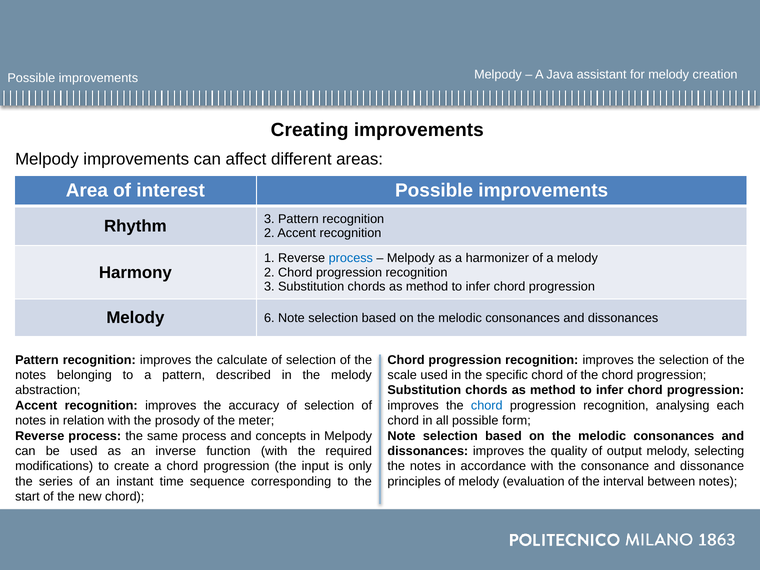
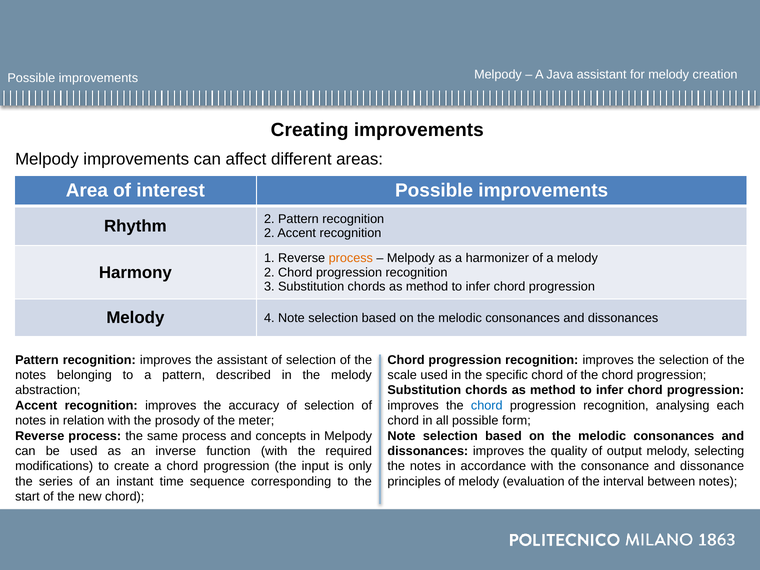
Rhythm 3: 3 -> 2 (269, 219)
process colour: blue -> orange (351, 258)
6: 6 -> 4 (269, 318)
the calculate: calculate -> assistant (242, 360)
